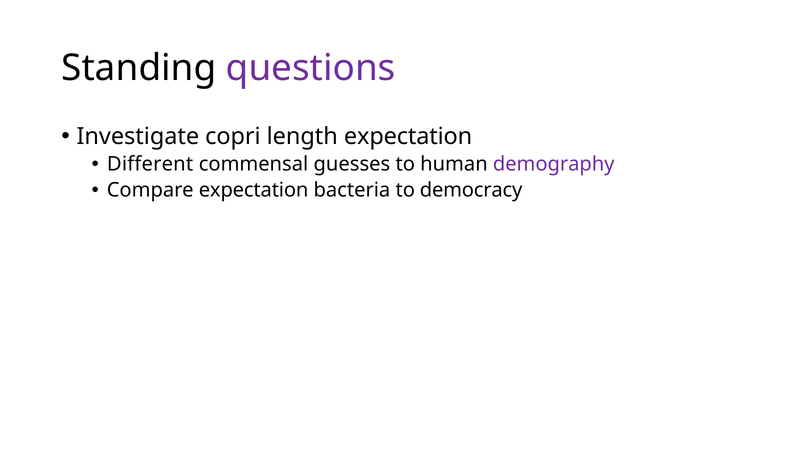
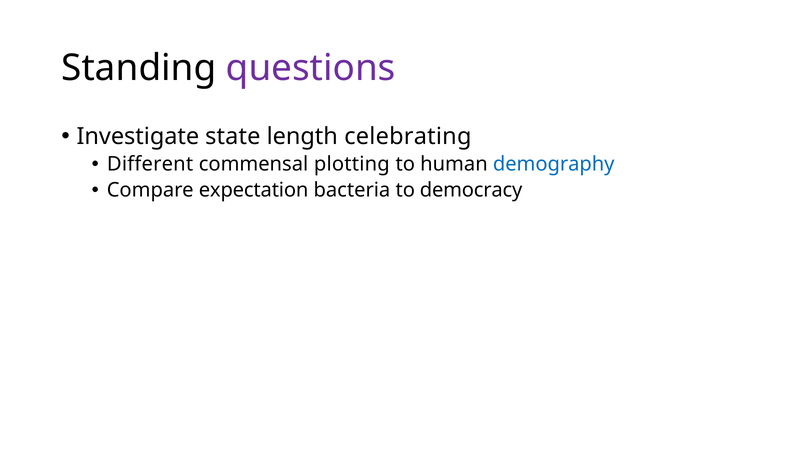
copri: copri -> state (233, 136)
length expectation: expectation -> celebrating (408, 136)
guesses: guesses -> plotting (352, 164)
demography colour: purple -> blue (554, 164)
